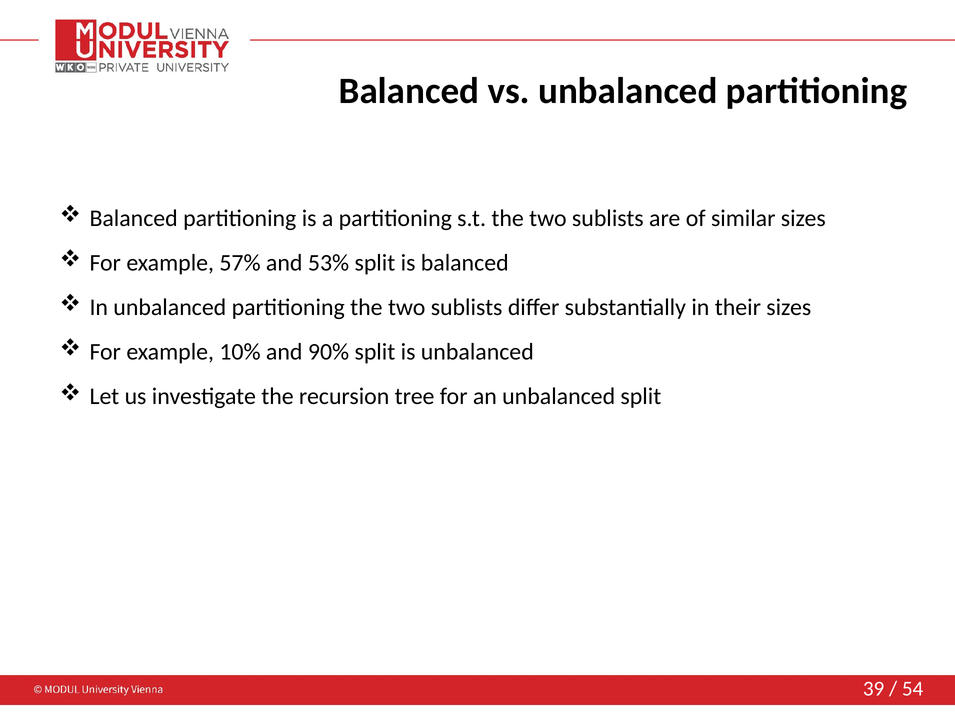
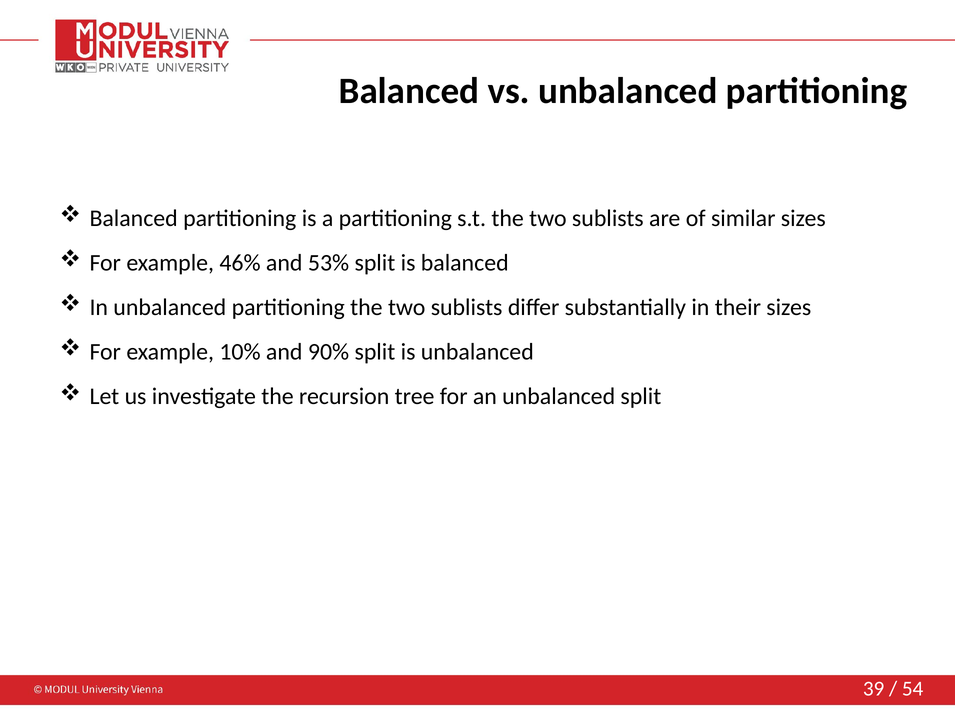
57%: 57% -> 46% (240, 263)
